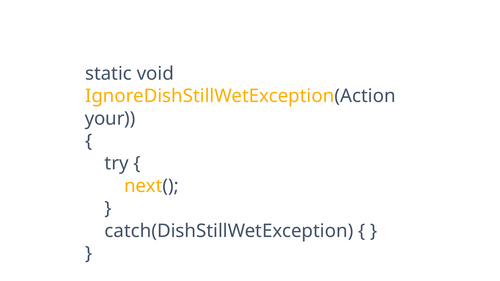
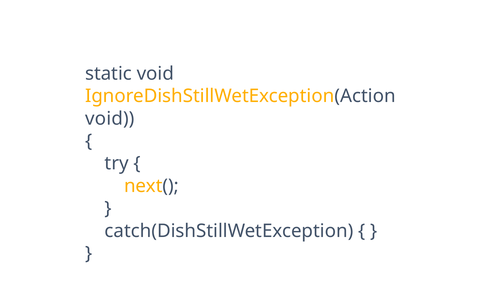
your: your -> void (110, 119)
